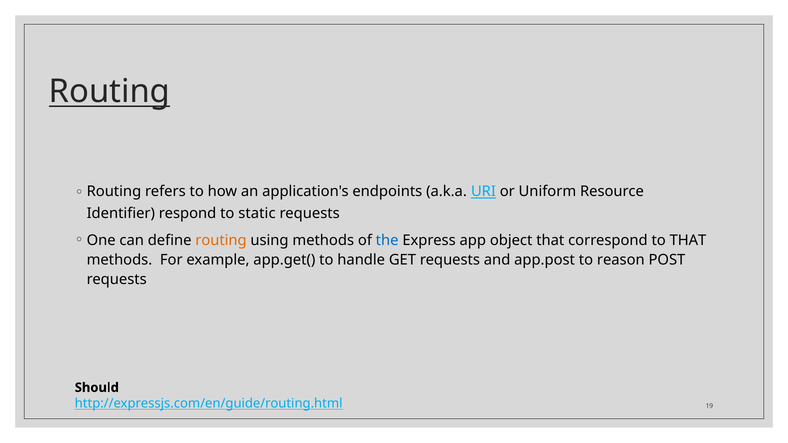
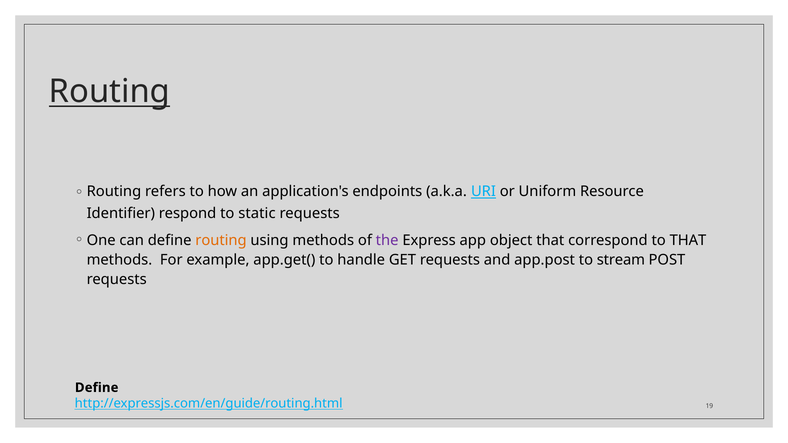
the colour: blue -> purple (387, 240)
reason: reason -> stream (621, 260)
Should: Should -> Define (97, 388)
